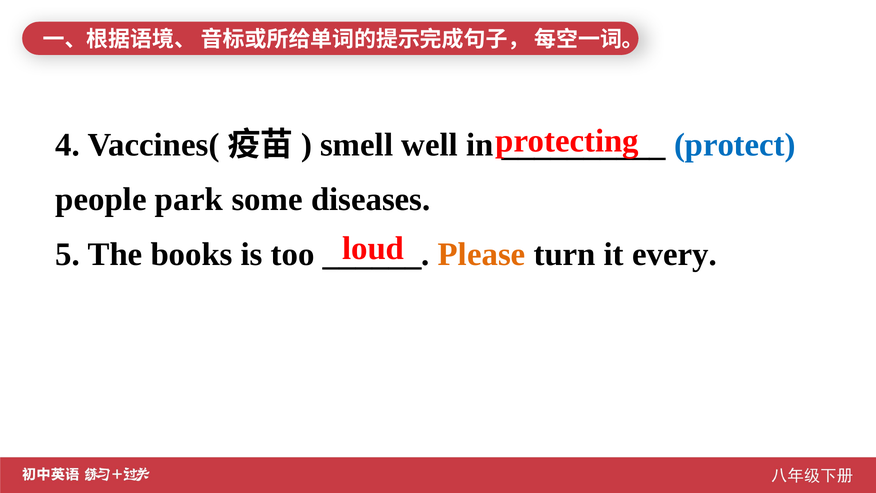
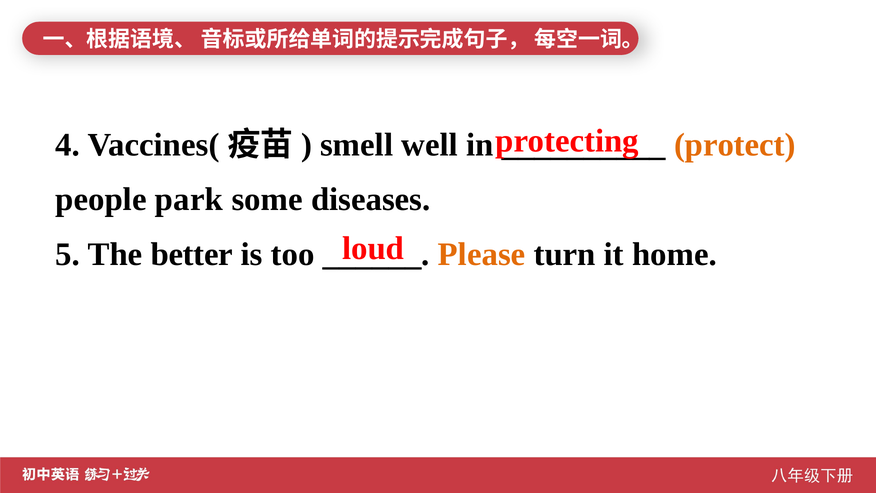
protect colour: blue -> orange (735, 145)
books: books -> better (192, 254)
every: every -> home (674, 254)
